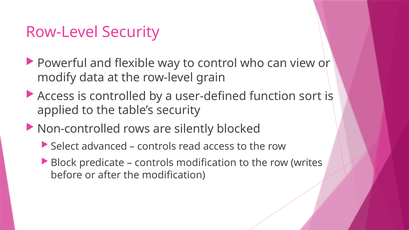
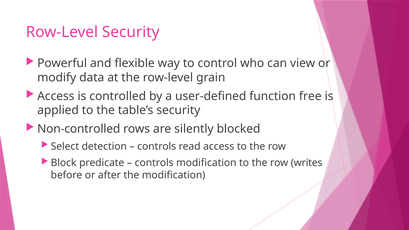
sort: sort -> free (310, 96)
advanced: advanced -> detection (104, 146)
